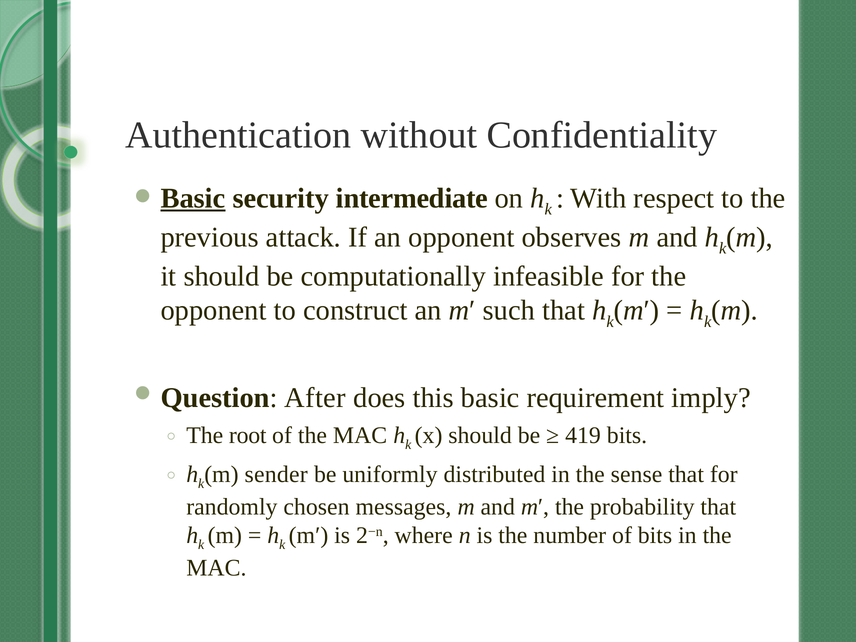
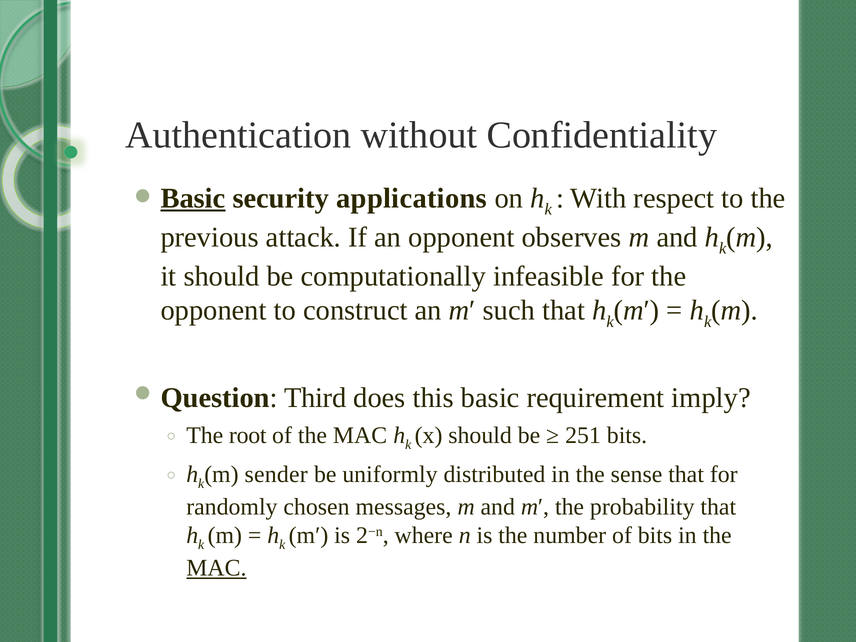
intermediate: intermediate -> applications (412, 198)
After: After -> Third (315, 398)
419: 419 -> 251 (583, 436)
MAC underline: none -> present (216, 568)
